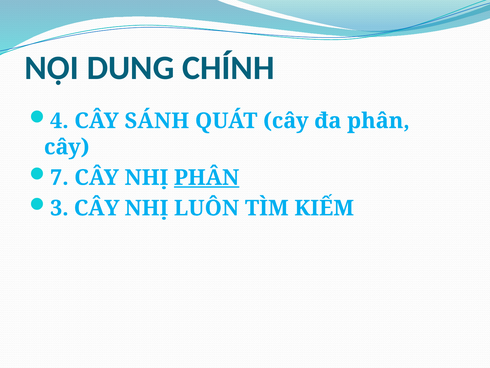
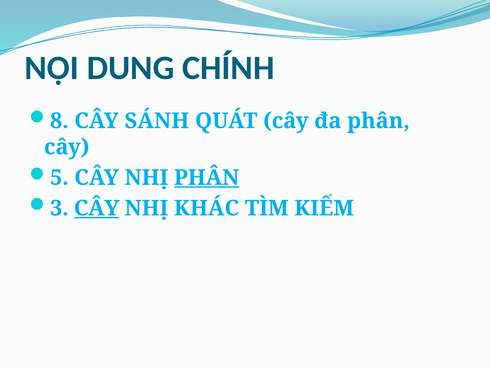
4: 4 -> 8 (59, 121)
7: 7 -> 5 (59, 177)
CÂY underline: none -> present (97, 208)
LUÔN: LUÔN -> KHÁC (207, 208)
